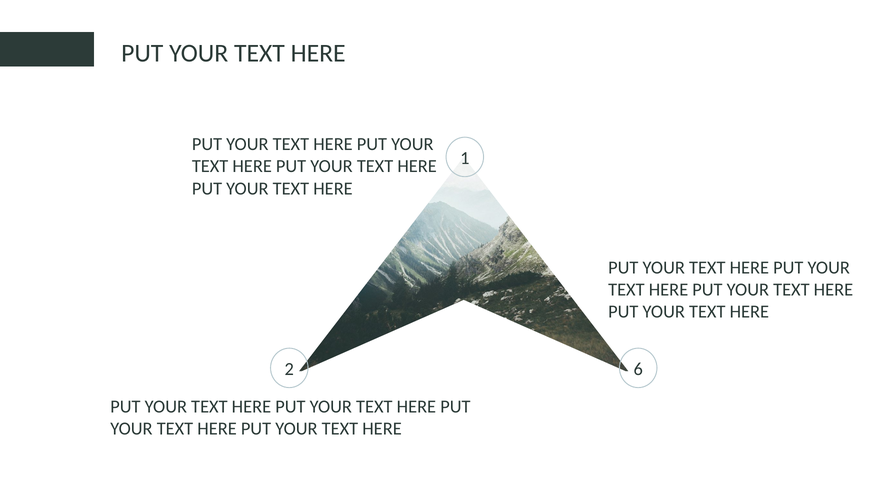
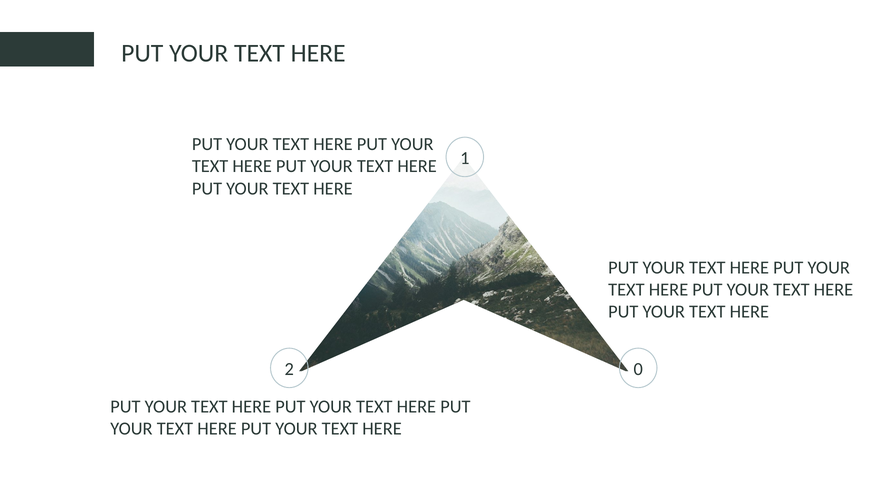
6: 6 -> 0 (638, 369)
